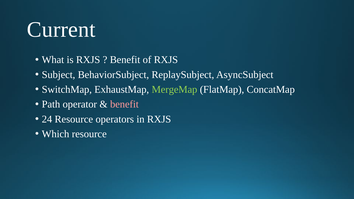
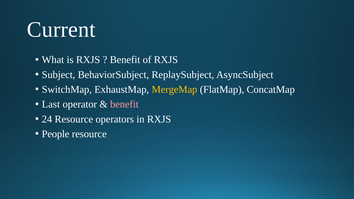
MergeMap colour: light green -> yellow (174, 90)
Path: Path -> Last (51, 104)
Which: Which -> People (56, 134)
